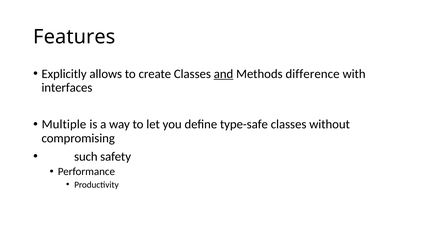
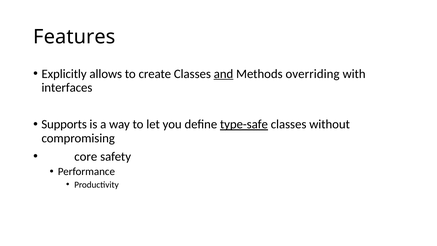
difference: difference -> overriding (313, 74)
Multiple: Multiple -> Supports (64, 124)
type-safe underline: none -> present (244, 124)
such: such -> core (86, 156)
